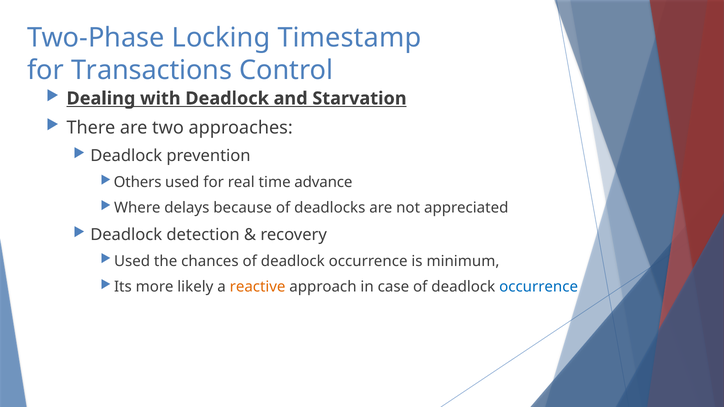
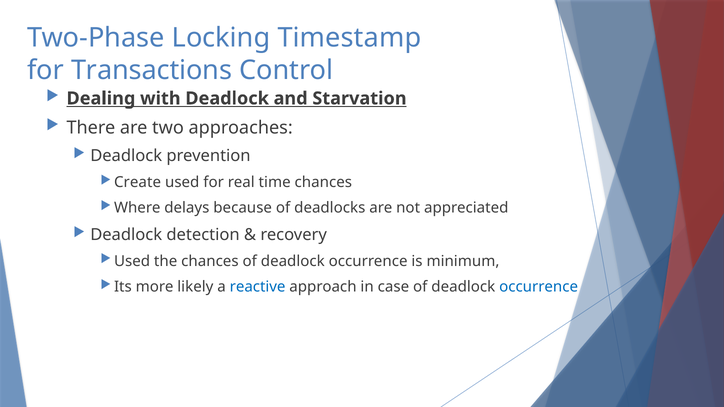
Others: Others -> Create (138, 182)
time advance: advance -> chances (323, 182)
reactive colour: orange -> blue (258, 287)
